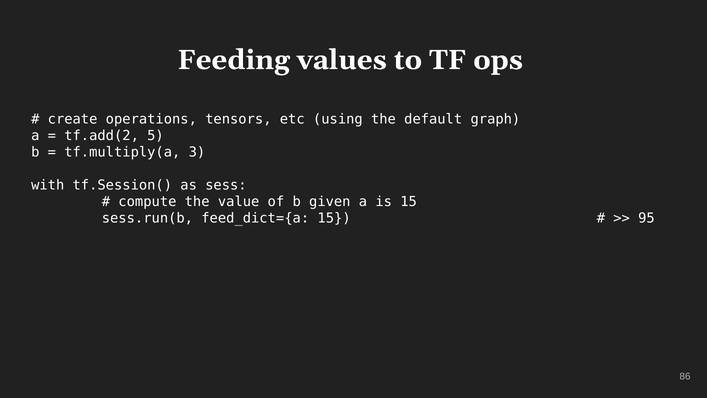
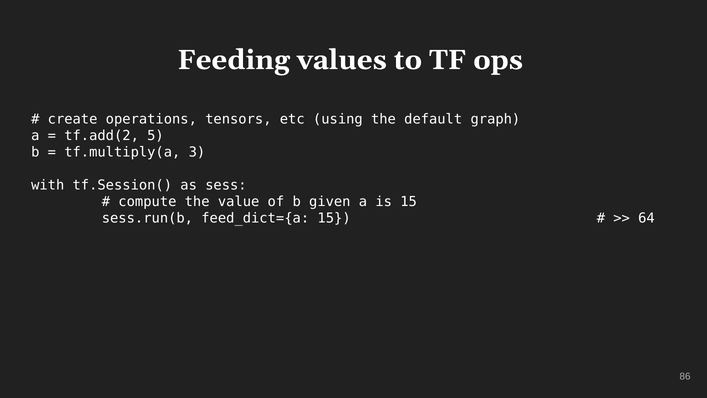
95: 95 -> 64 (646, 218)
